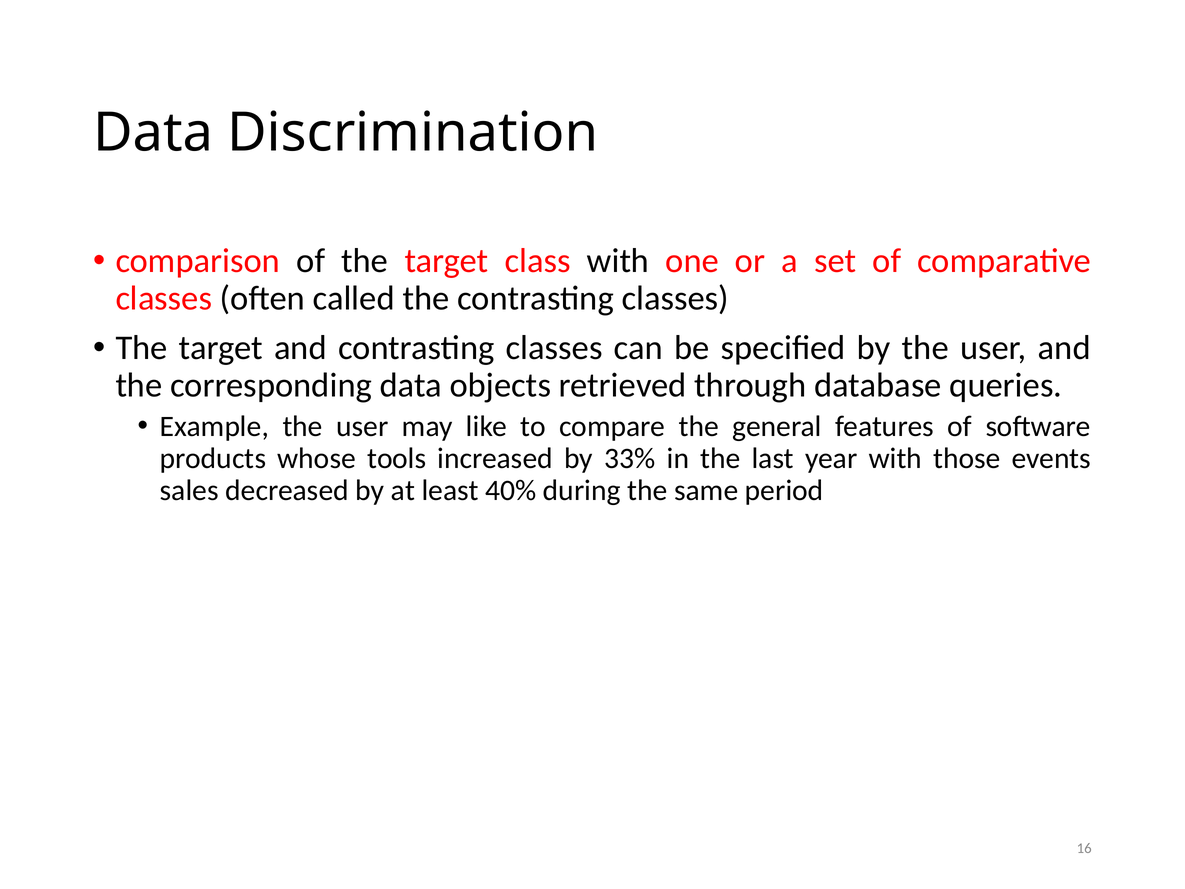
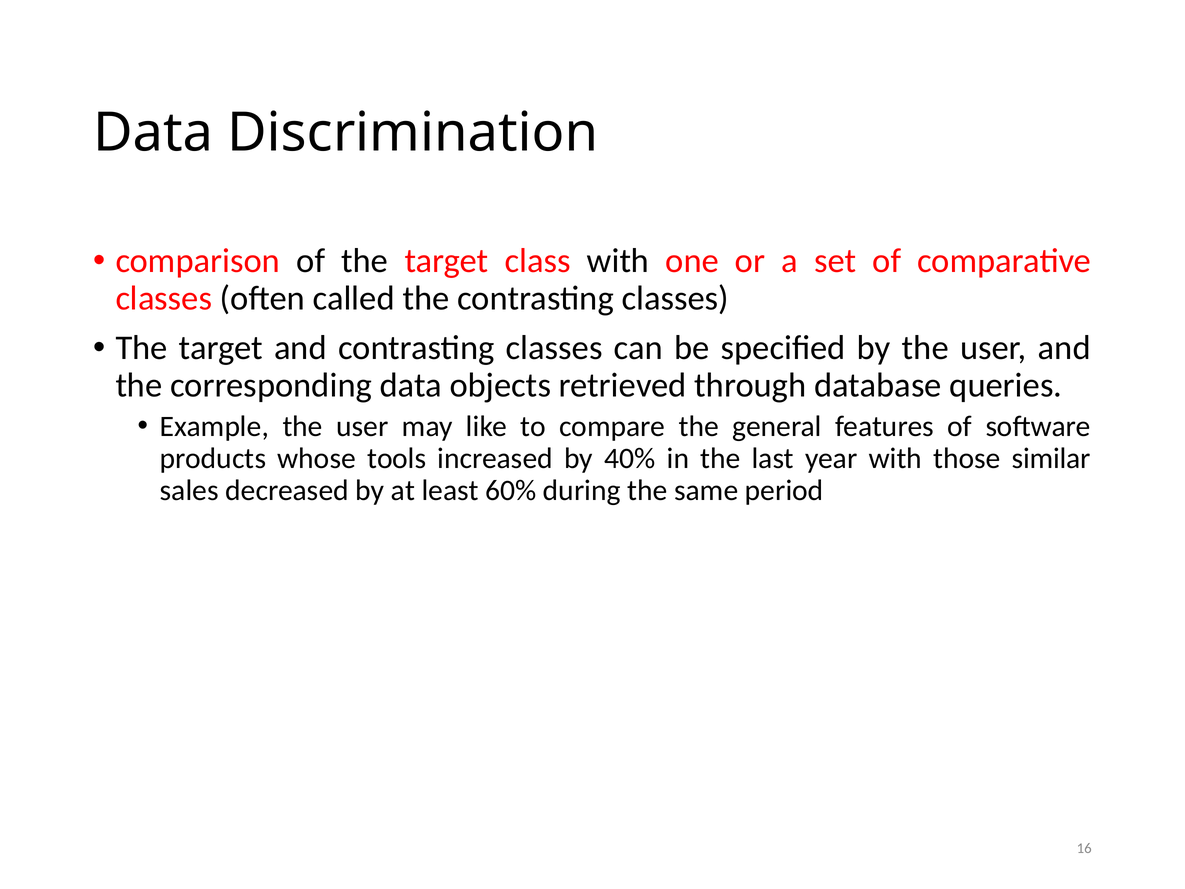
33%: 33% -> 40% (630, 458)
events: events -> similar (1051, 458)
40%: 40% -> 60% (511, 490)
